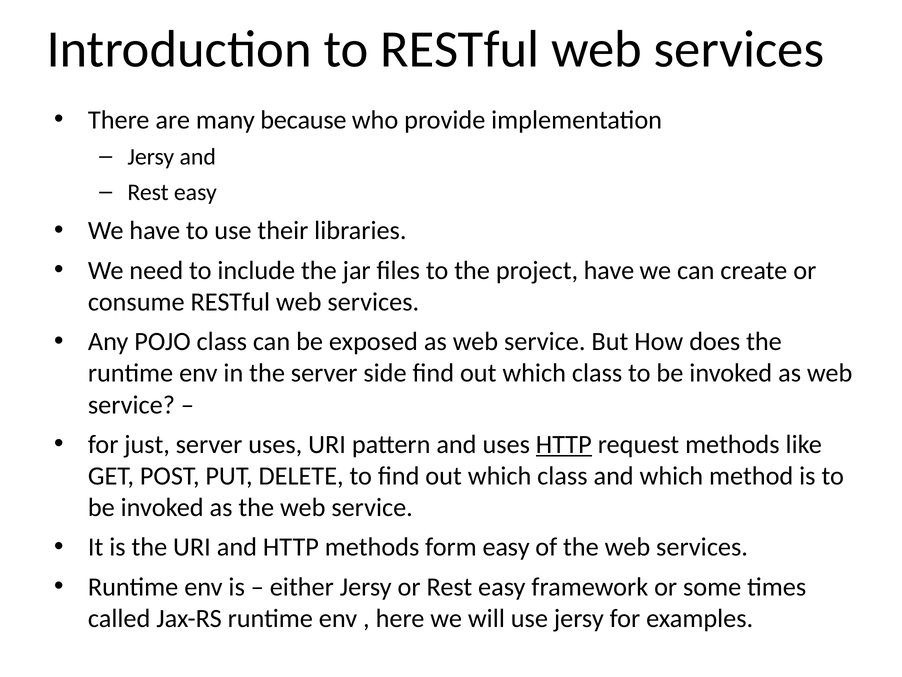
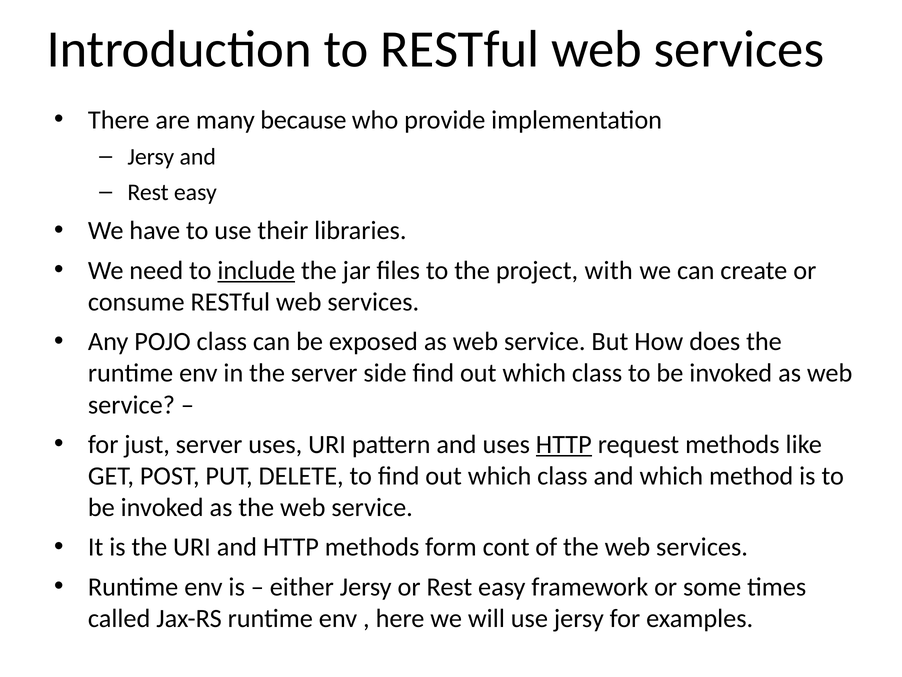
include underline: none -> present (256, 270)
project have: have -> with (609, 270)
form easy: easy -> cont (506, 547)
